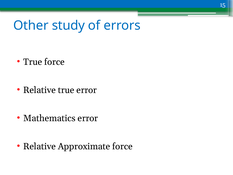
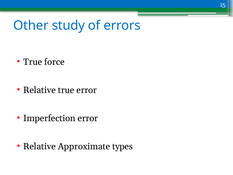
Mathematics: Mathematics -> Imperfection (49, 118)
Approximate force: force -> types (123, 146)
